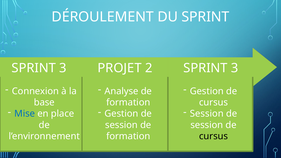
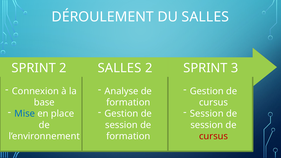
DU SPRINT: SPRINT -> SALLES (205, 17)
3: 3 -> 2 (63, 68)
PROJET: PROJET -> SALLES (120, 68)
cursus colour: black -> red (214, 136)
